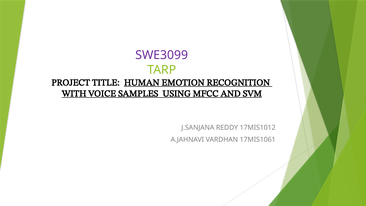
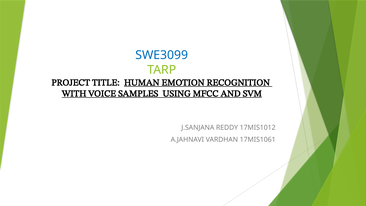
SWE3099 colour: purple -> blue (162, 55)
